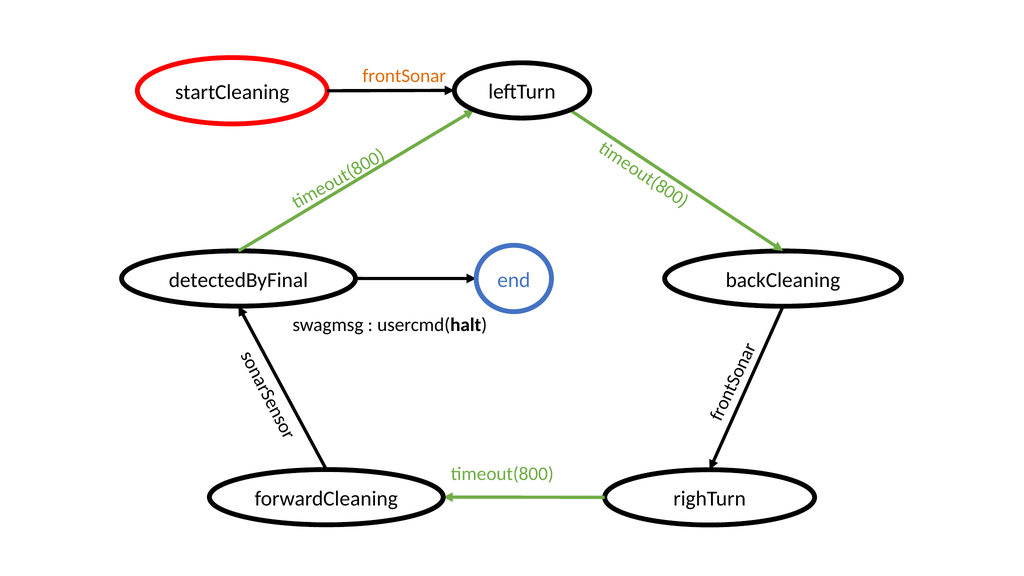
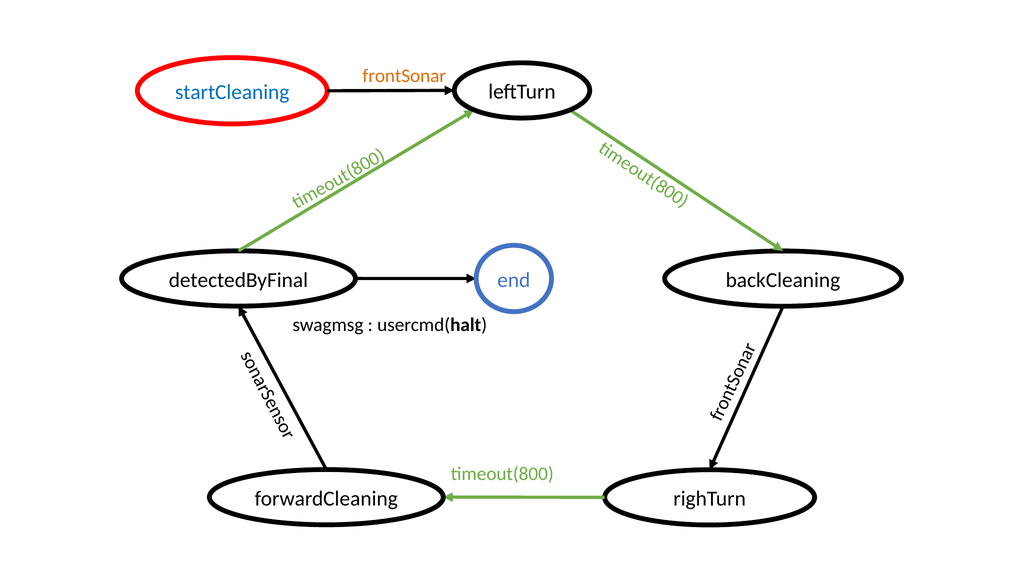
startCleaning colour: black -> blue (232, 92)
